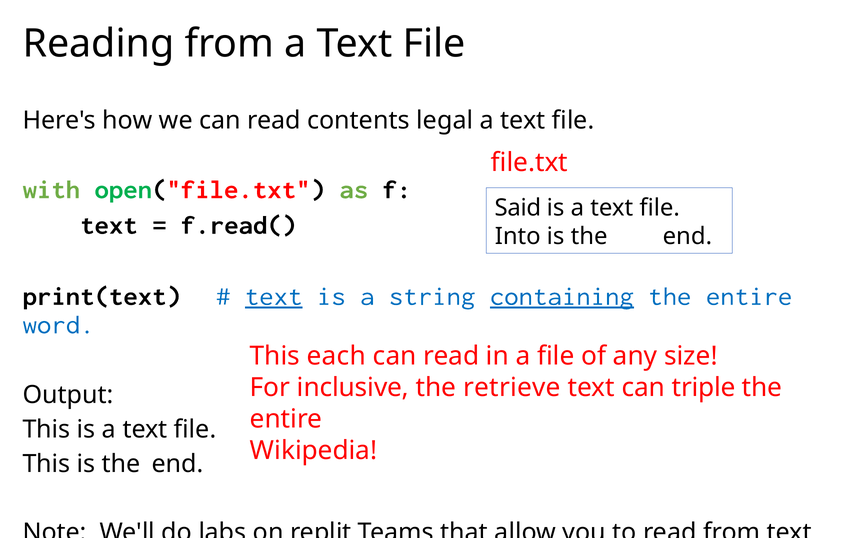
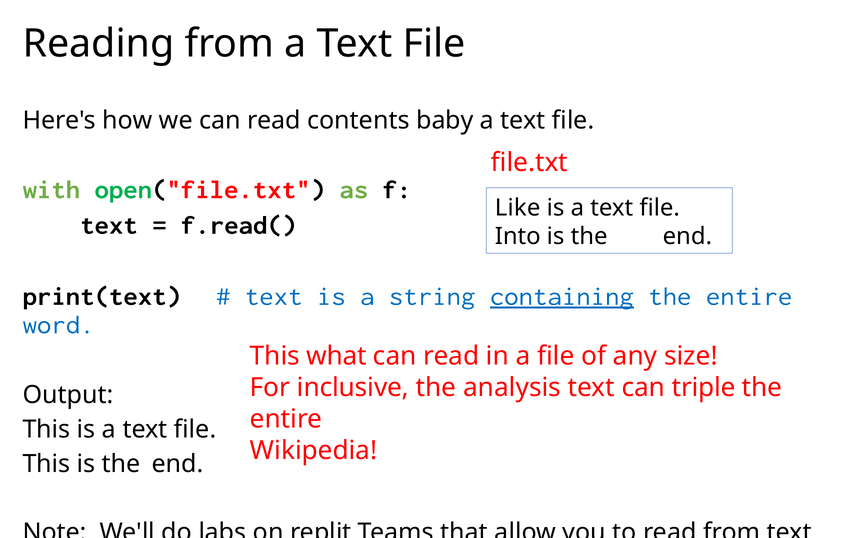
legal: legal -> baby (445, 120)
Said: Said -> Like (518, 208)
text underline: present -> none (274, 296)
each: each -> what (337, 356)
retrieve: retrieve -> analysis (512, 387)
